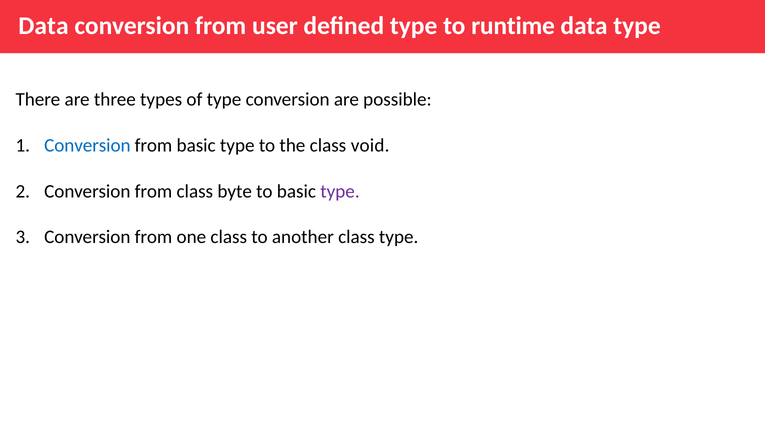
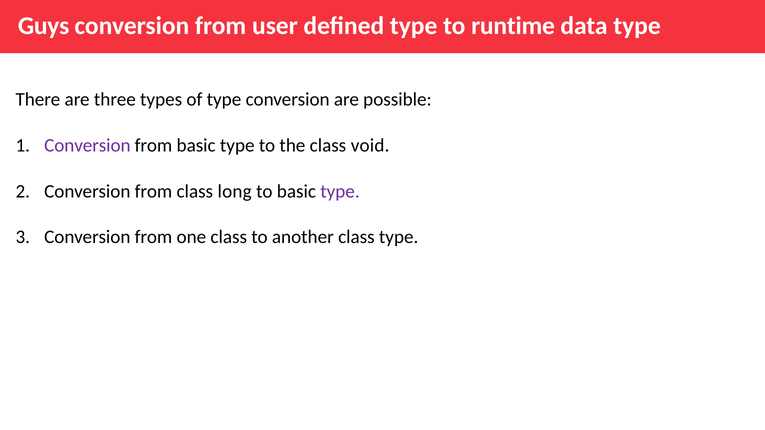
Data: Data -> Guys (44, 26)
Conversion colour: blue -> purple (87, 145)
byte: byte -> long (235, 191)
